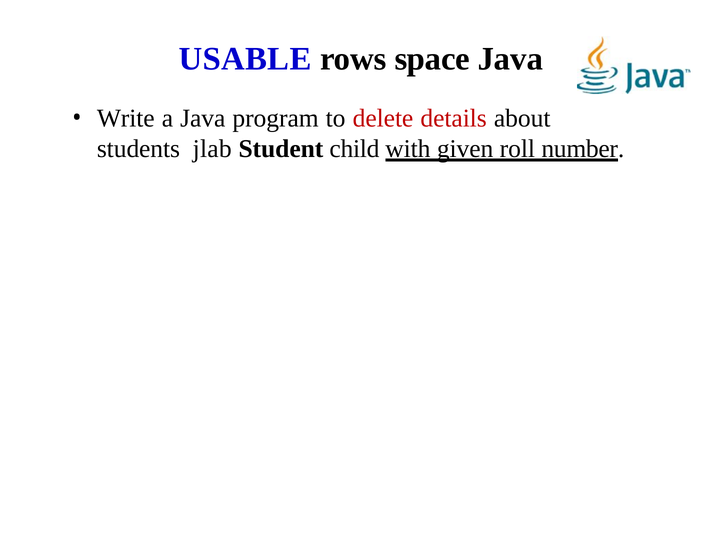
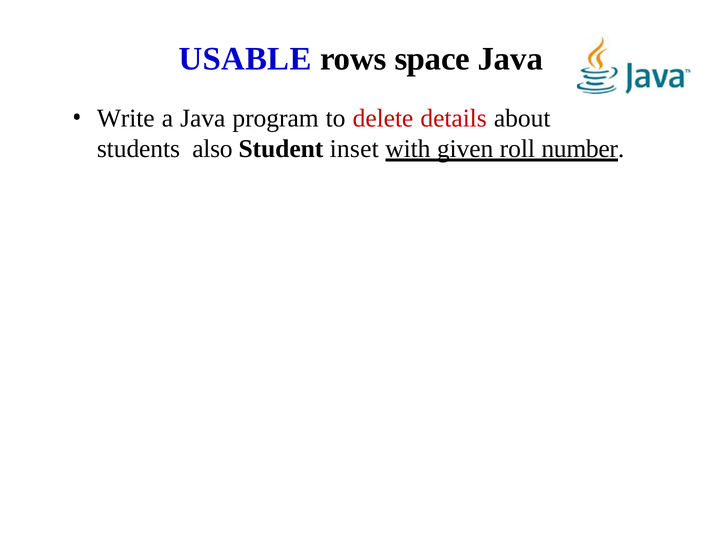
jlab: jlab -> also (212, 149)
child: child -> inset (354, 149)
